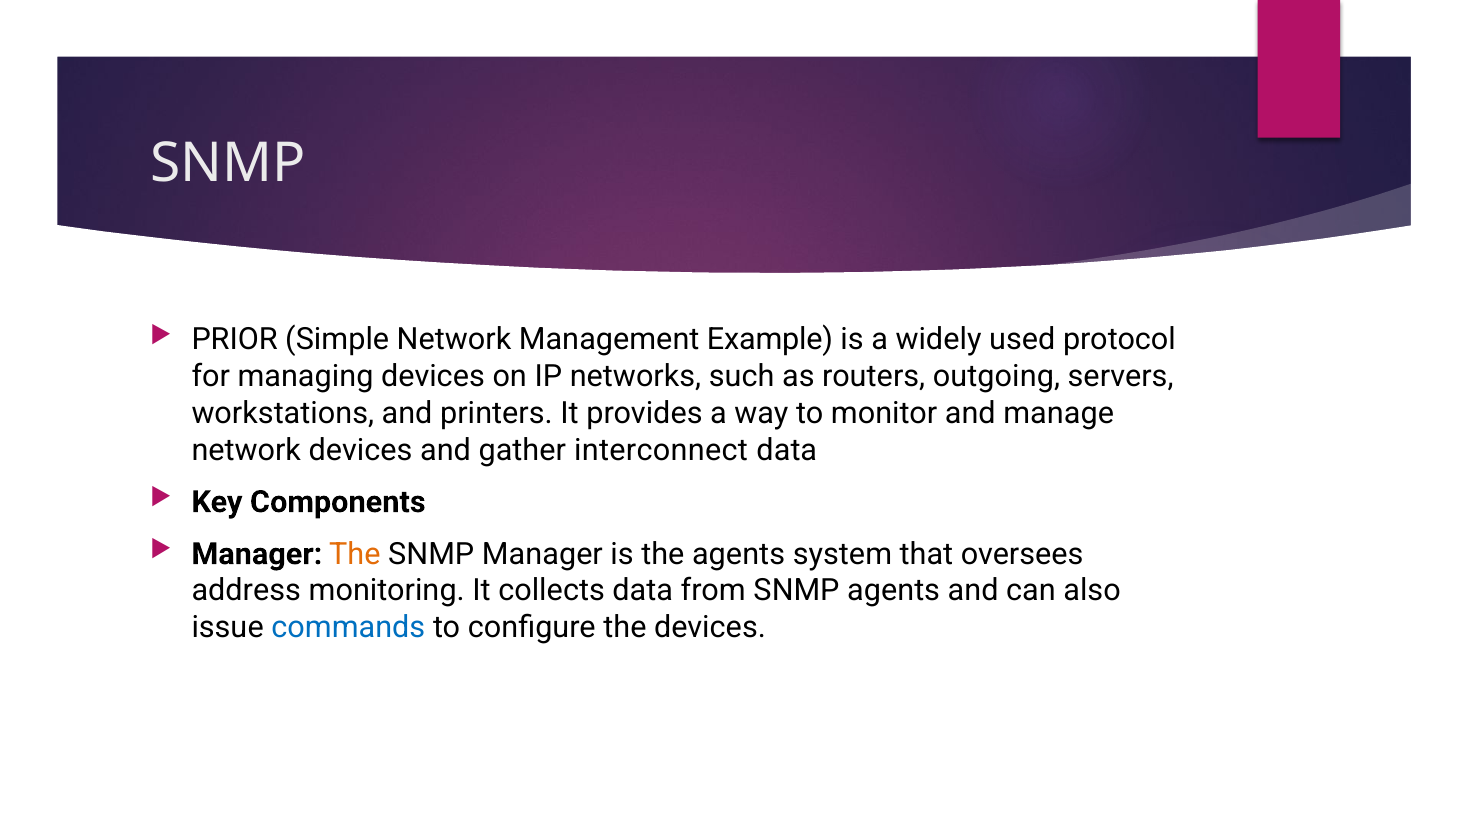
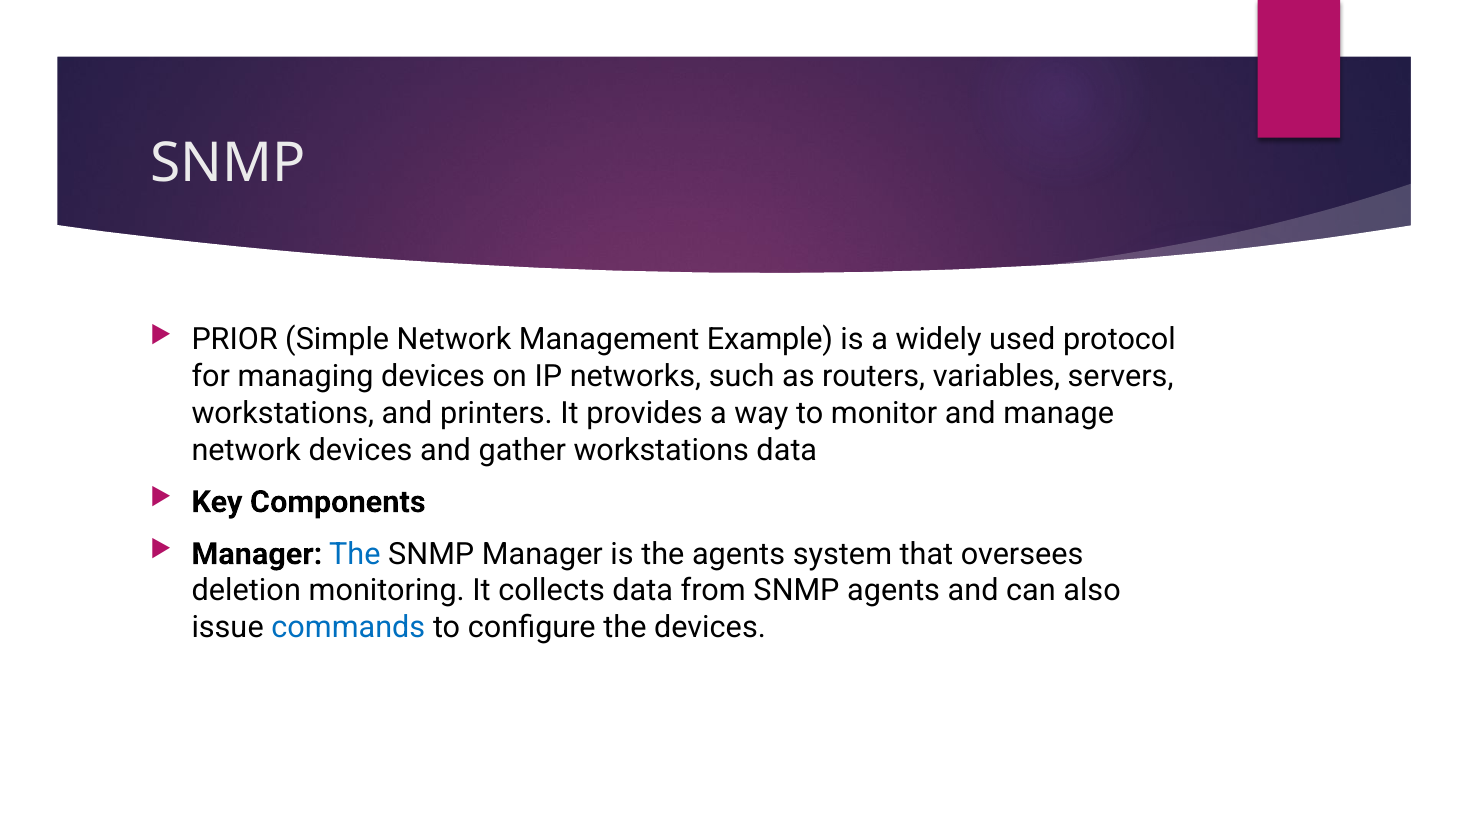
outgoing: outgoing -> variables (997, 377)
gather interconnect: interconnect -> workstations (661, 450)
The colour: orange -> blue (355, 554)
address: address -> deletion (246, 591)
